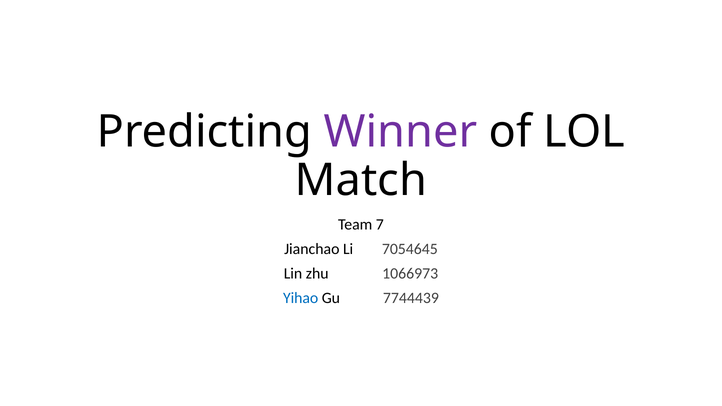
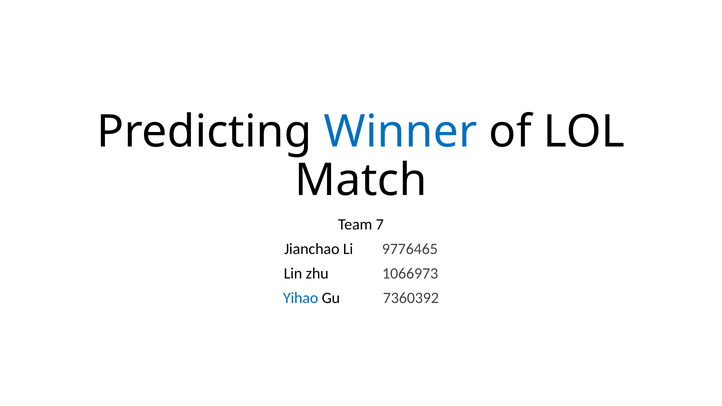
Winner colour: purple -> blue (400, 132)
7054645: 7054645 -> 9776465 (410, 249)
7744439: 7744439 -> 7360392 (411, 298)
